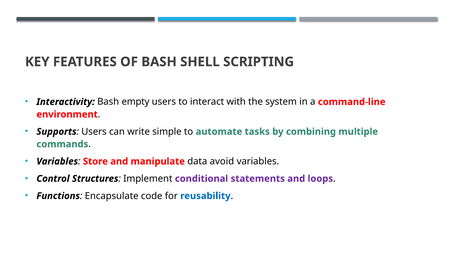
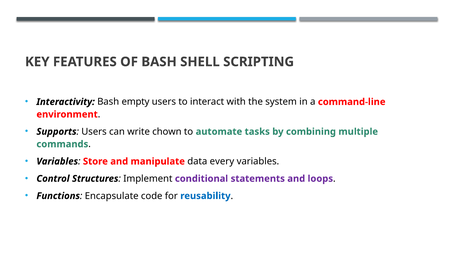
simple: simple -> chown (167, 131)
avoid: avoid -> every (222, 161)
